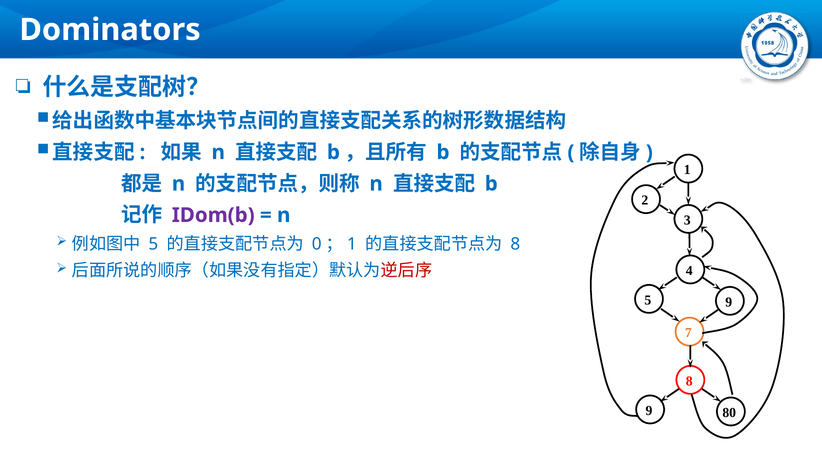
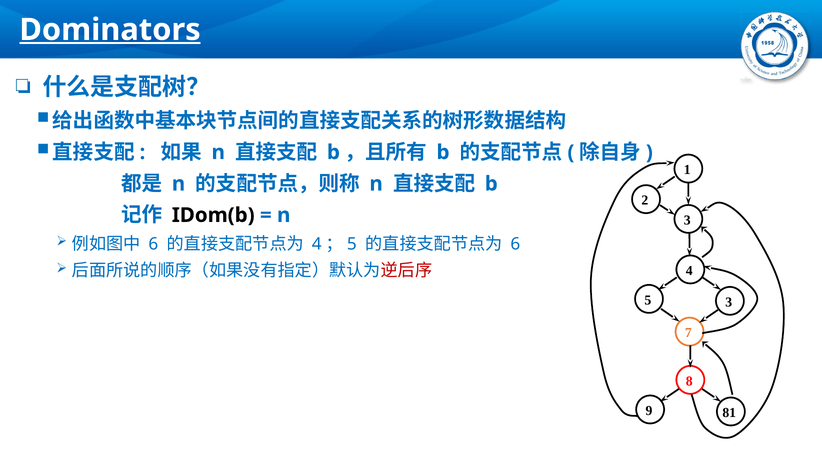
Dominators underline: none -> present (110, 30)
IDom(b colour: purple -> black (213, 215)
5: 5 -> 6 (153, 244)
0: 0 -> 4 (317, 244)
1: 1 -> 5 (352, 244)
8: 8 -> 6 (515, 244)
5 9: 9 -> 3 (729, 302)
80: 80 -> 81 (729, 412)
